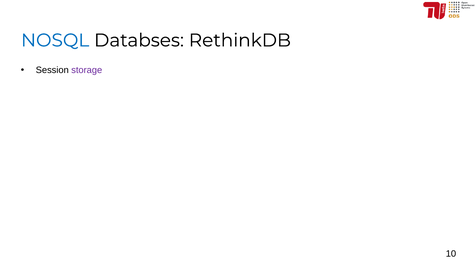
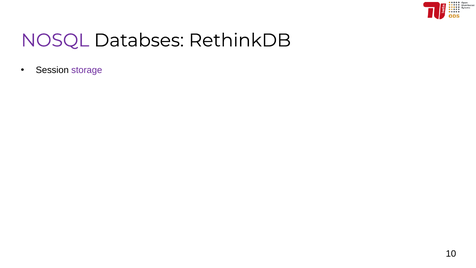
NOSQL colour: blue -> purple (55, 40)
